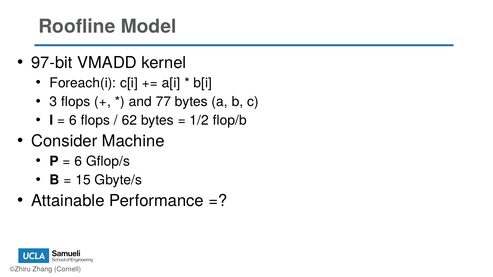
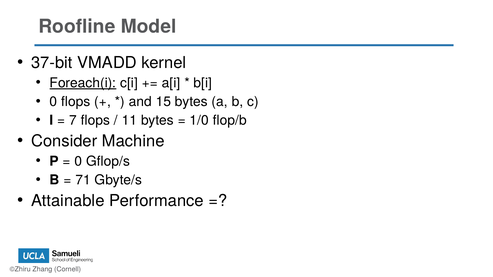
97-bit: 97-bit -> 37-bit (52, 63)
Foreach(i underline: none -> present (83, 83)
3: 3 -> 0 (53, 102)
77: 77 -> 15 (163, 102)
6: 6 -> 7 (73, 121)
62: 62 -> 11 (129, 121)
1/2: 1/2 -> 1/0 (199, 121)
6: 6 -> 0 (78, 161)
15: 15 -> 71 (83, 180)
